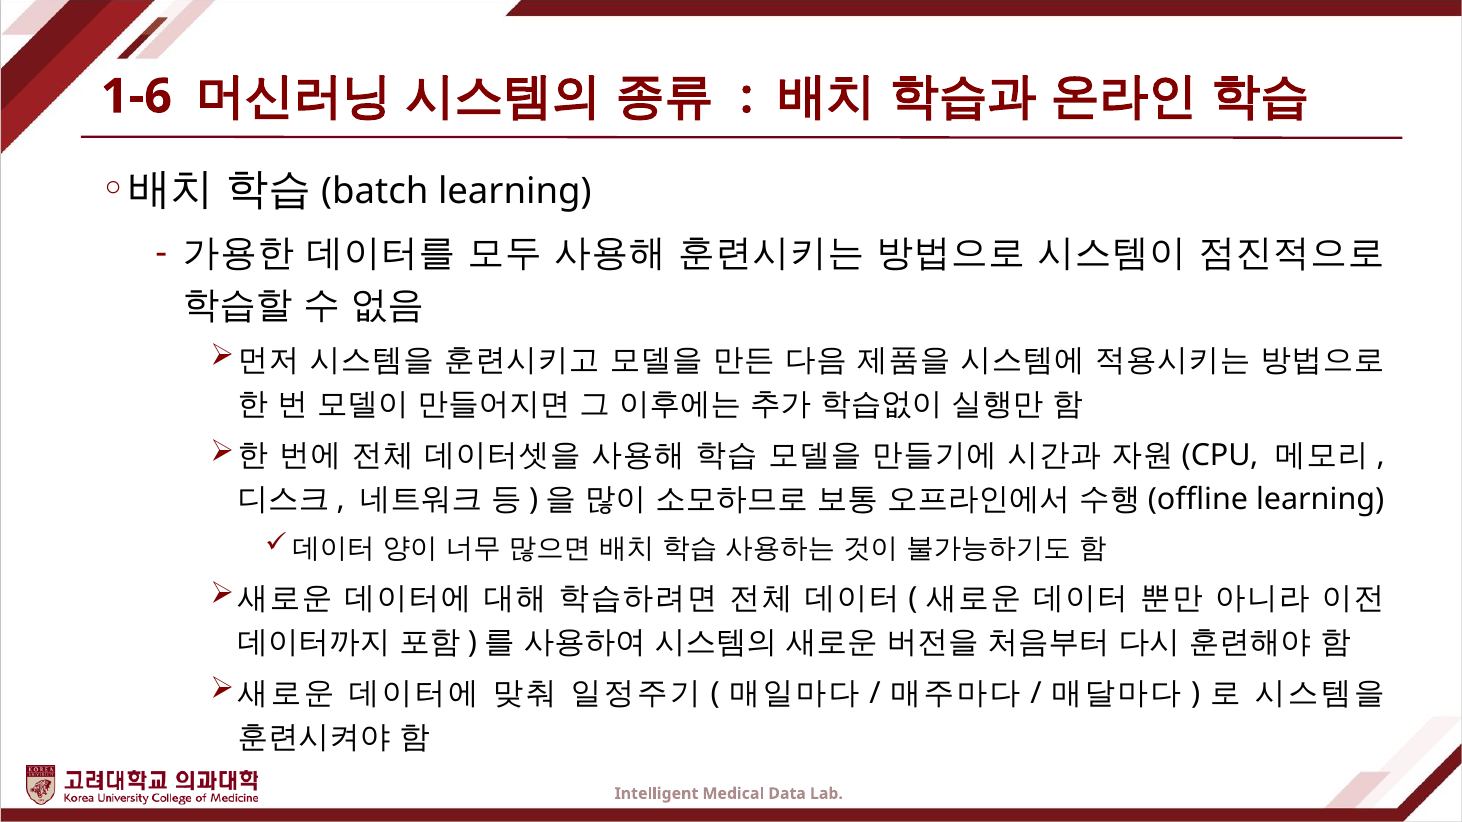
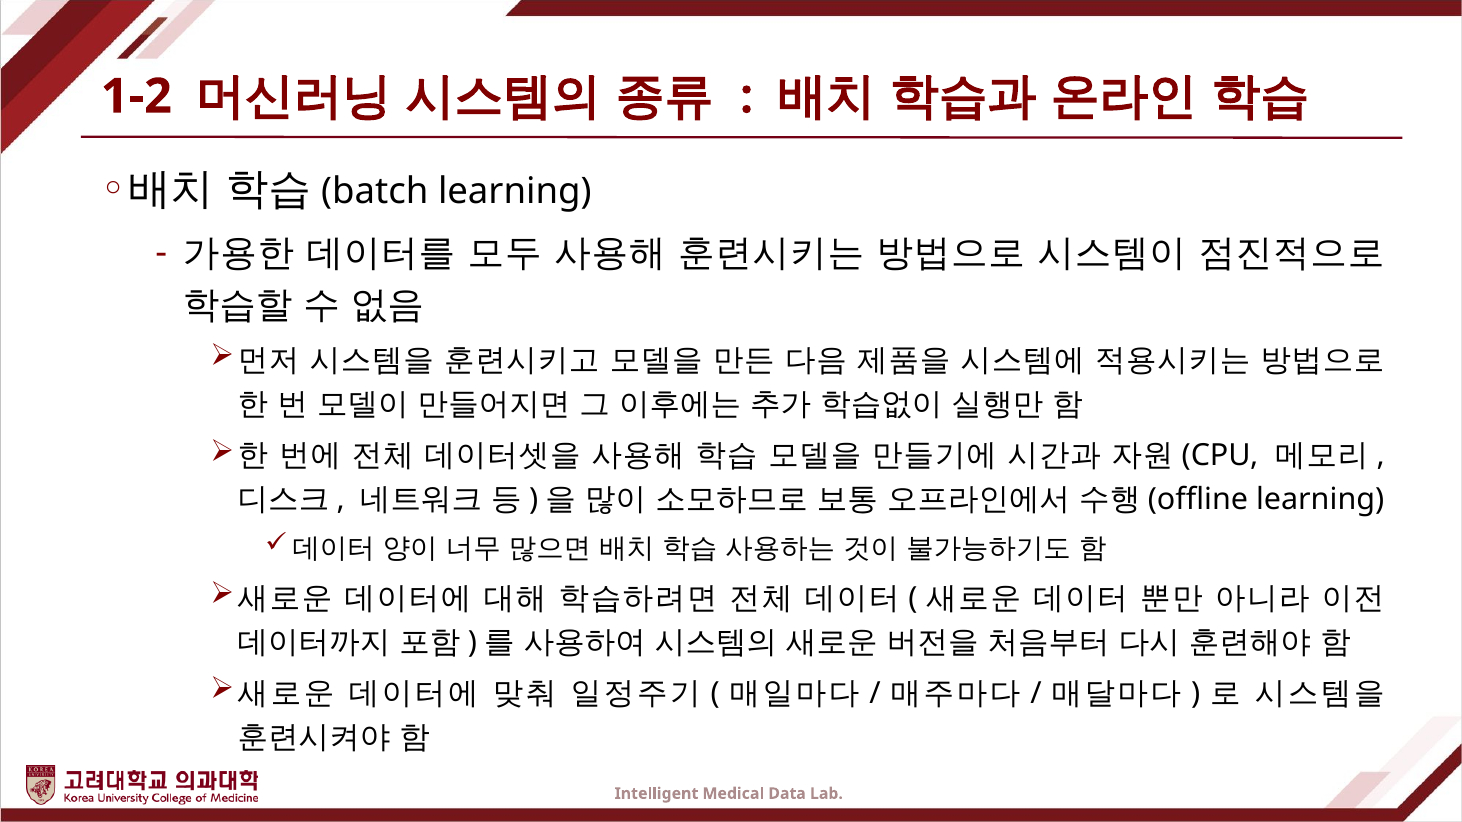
1-6: 1-6 -> 1-2 (136, 97)
